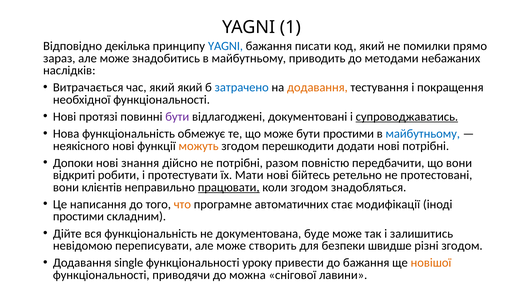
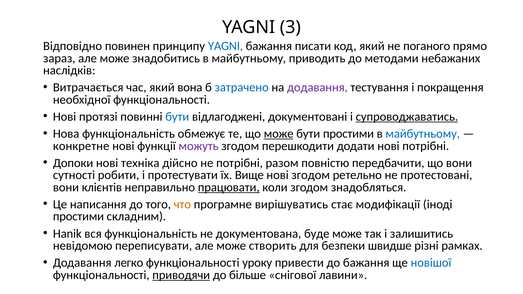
1: 1 -> 3 (290, 27)
декілька: декілька -> повинен (127, 46)
помилки: помилки -> поганого (427, 46)
який який: який -> вона (190, 88)
додавання colour: orange -> purple (317, 88)
бути colour: purple -> blue (177, 117)
може underline: none -> present (279, 134)
неякісного: неякісного -> конкретне (81, 146)
можуть colour: orange -> purple (199, 146)
знання: знання -> техніка (140, 163)
відкриті: відкриті -> сутності (74, 175)
Мати: Мати -> Вище (249, 175)
нові бійтесь: бійтесь -> згодом (311, 175)
автоматичних: автоматичних -> вирішуватись (291, 204)
Дійте: Дійте -> Hanik (67, 234)
різні згодом: згодом -> рамках (462, 246)
single: single -> легко (129, 263)
новішої colour: orange -> blue (431, 263)
приводячи underline: none -> present (181, 275)
можна: можна -> більше (248, 275)
